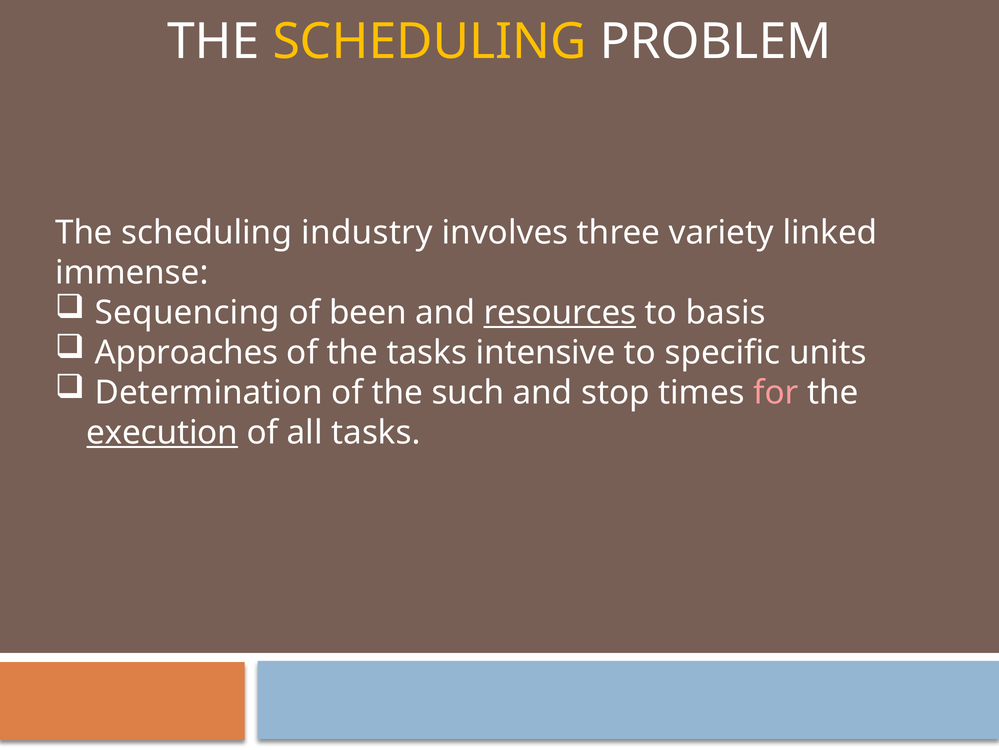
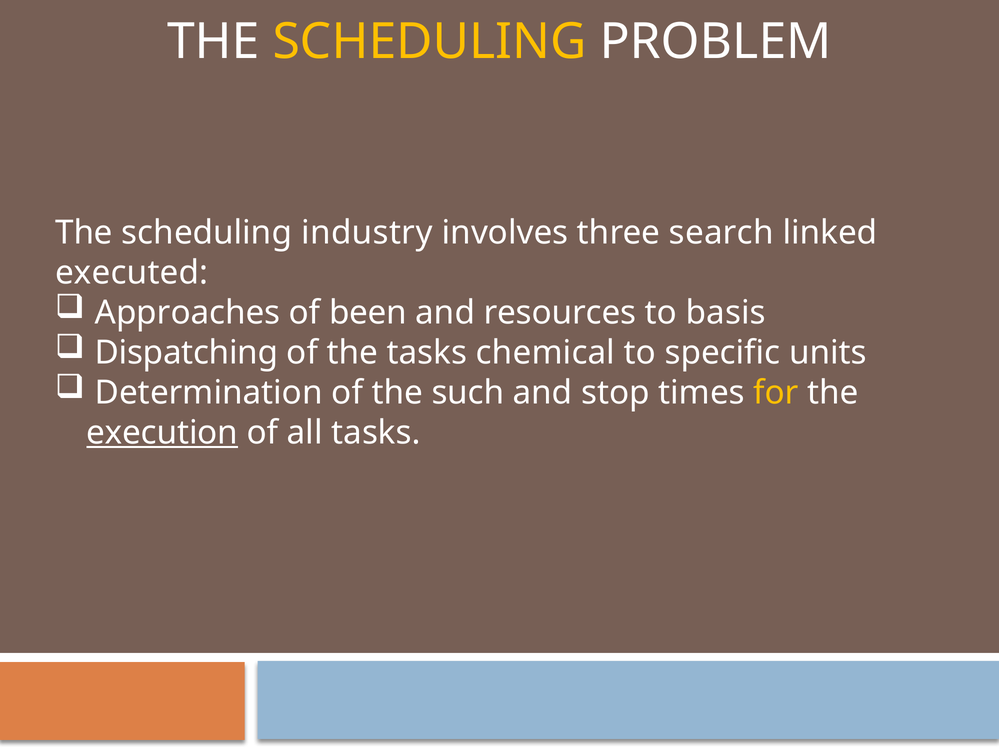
variety: variety -> search (721, 232)
immense: immense -> executed (132, 272)
Sequencing: Sequencing -> Approaches (188, 312)
resources underline: present -> none (560, 312)
Approaches: Approaches -> Dispatching (187, 352)
intensive: intensive -> chemical (545, 352)
for colour: pink -> yellow (776, 392)
